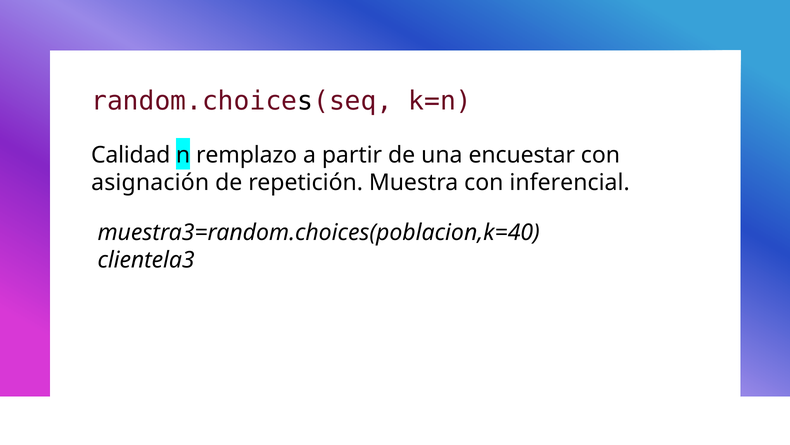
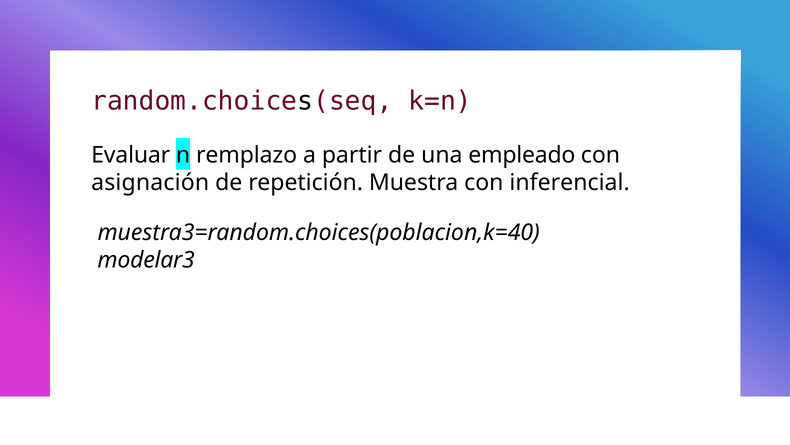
Calidad: Calidad -> Evaluar (131, 155)
encuestar: encuestar -> empleado (522, 155)
clientela3: clientela3 -> modelar3 (146, 260)
